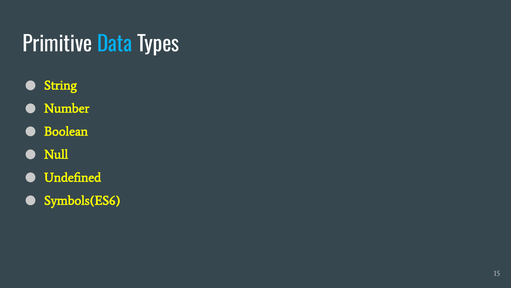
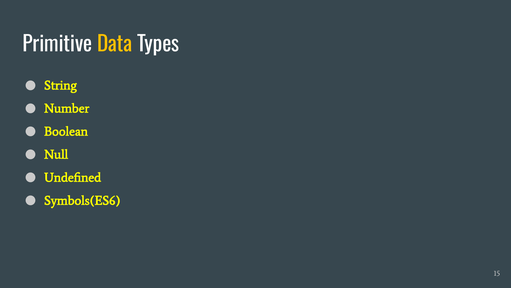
Data colour: light blue -> yellow (115, 44)
